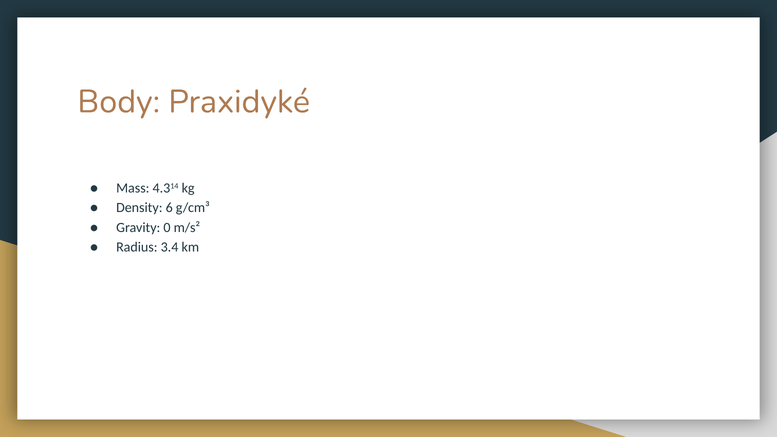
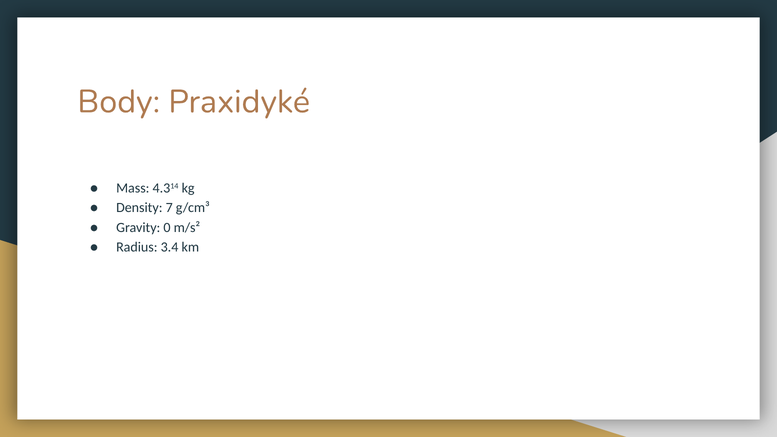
6: 6 -> 7 (169, 208)
